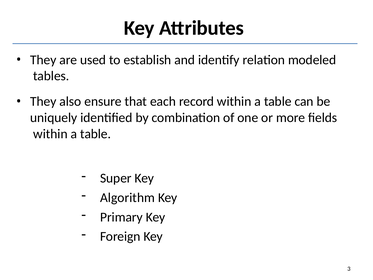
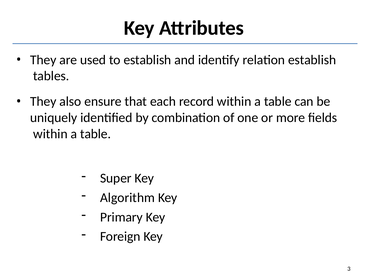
relation modeled: modeled -> establish (312, 60)
